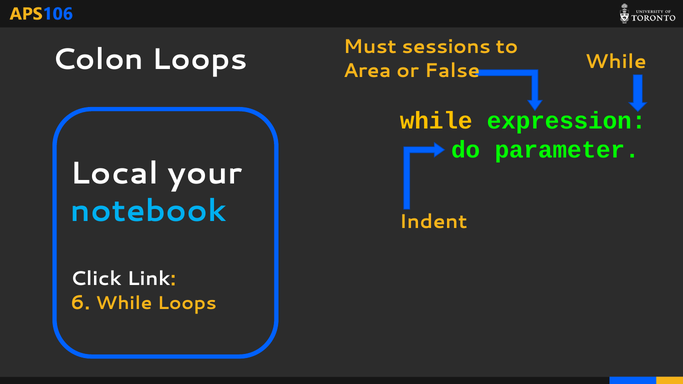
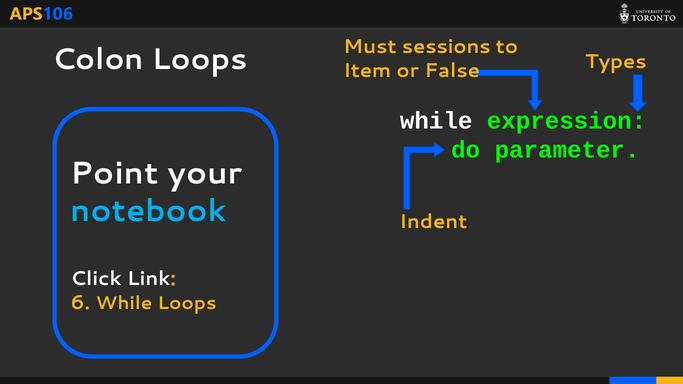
While: While -> Types (616, 62)
Area: Area -> Item (367, 71)
while colour: yellow -> white (436, 121)
Local: Local -> Point (115, 174)
